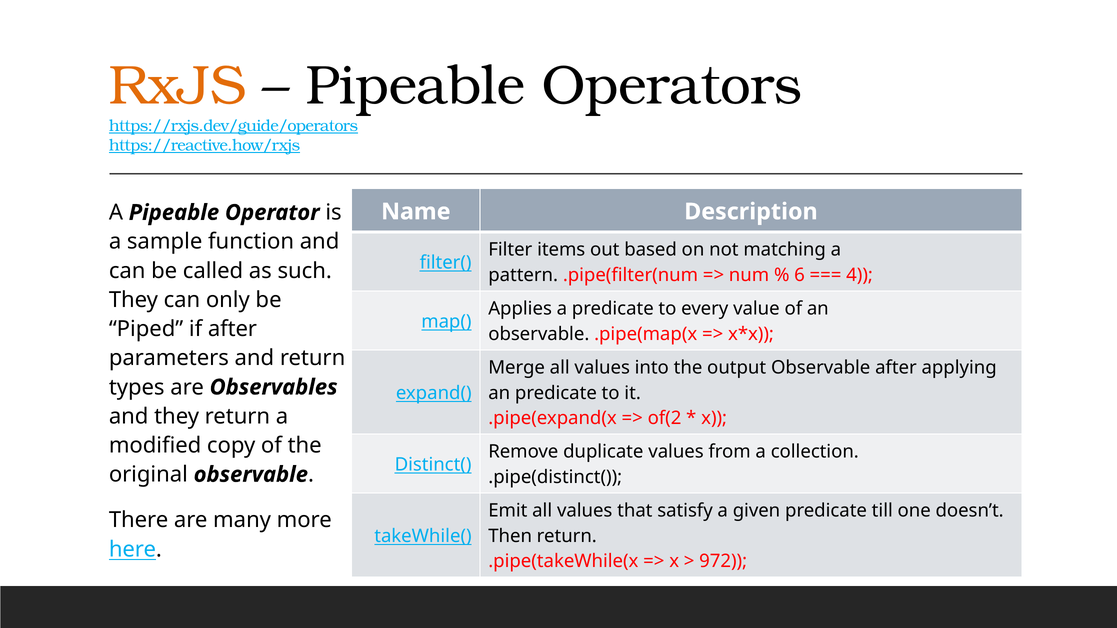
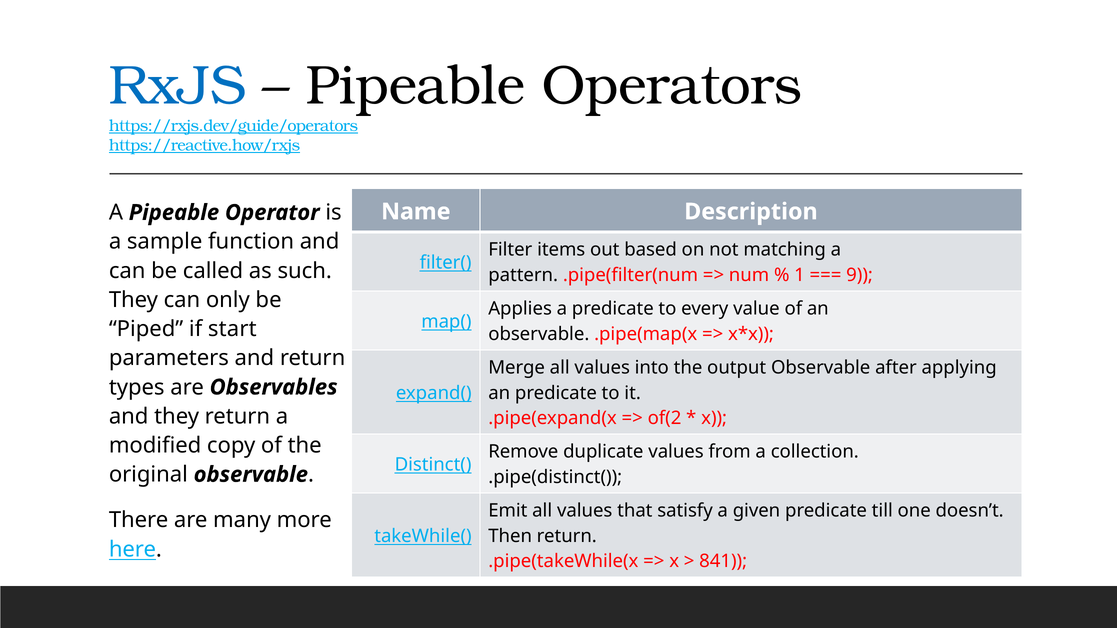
RxJS colour: orange -> blue (178, 86)
6: 6 -> 1 (800, 275)
4: 4 -> 9 (860, 275)
if after: after -> start (232, 329)
972: 972 -> 841 (723, 562)
